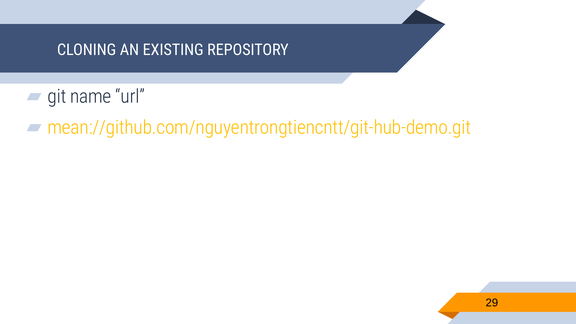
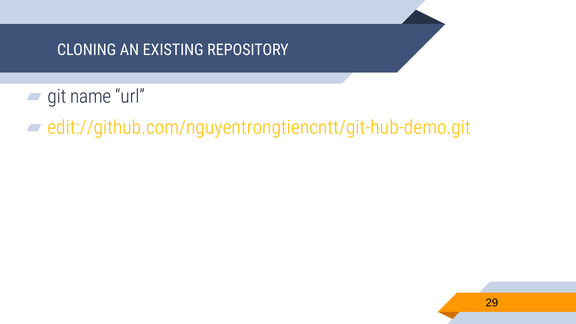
mean://github.com/nguyentrongtiencntt/git-hub-demo.git: mean://github.com/nguyentrongtiencntt/git-hub-demo.git -> edit://github.com/nguyentrongtiencntt/git-hub-demo.git (259, 128)
